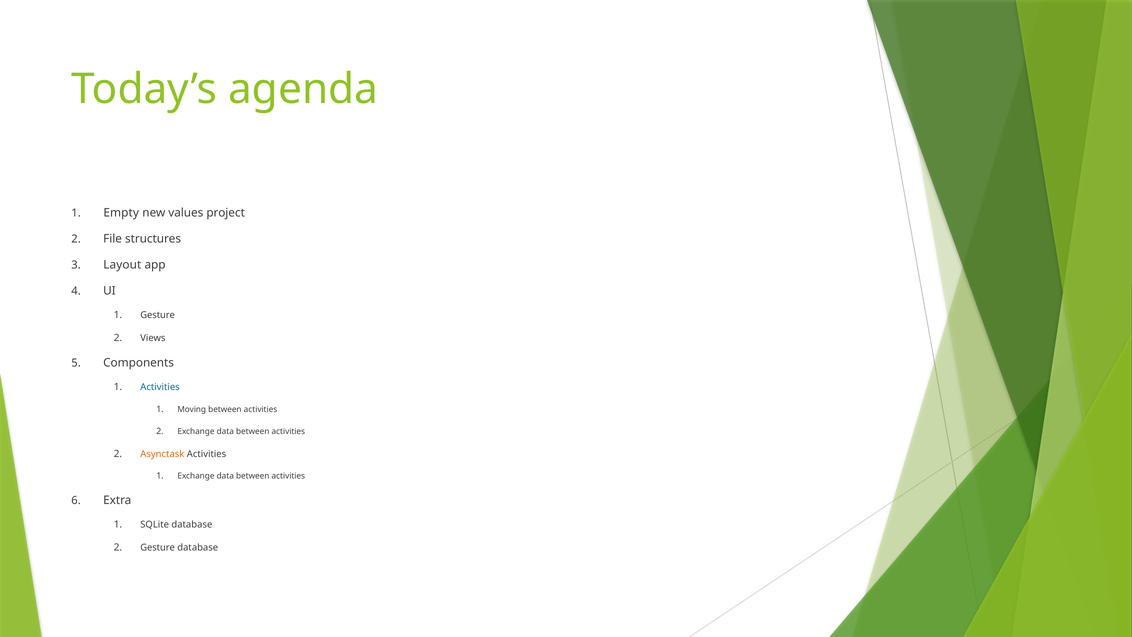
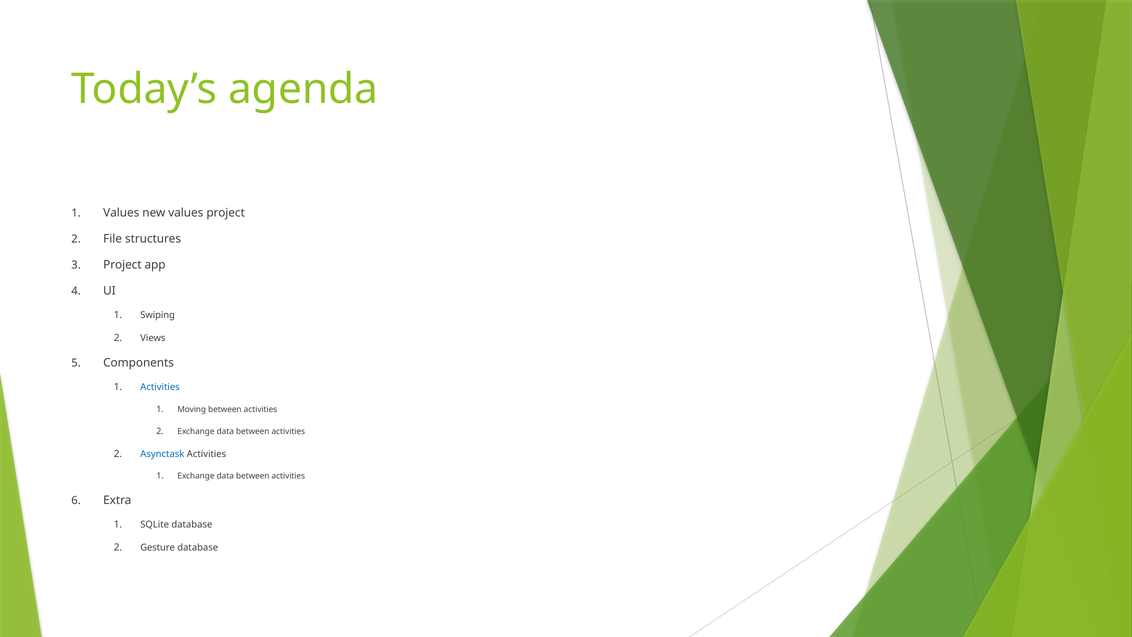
Empty: Empty -> Values (121, 213)
Layout: Layout -> Project (122, 265)
Gesture: Gesture -> Swiping (158, 315)
Asynctask colour: orange -> blue (162, 454)
